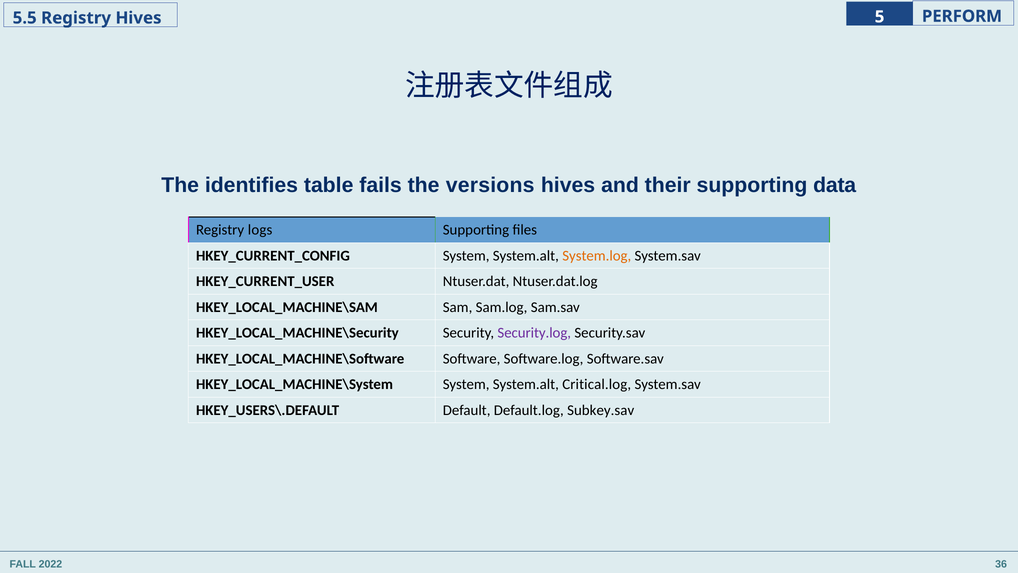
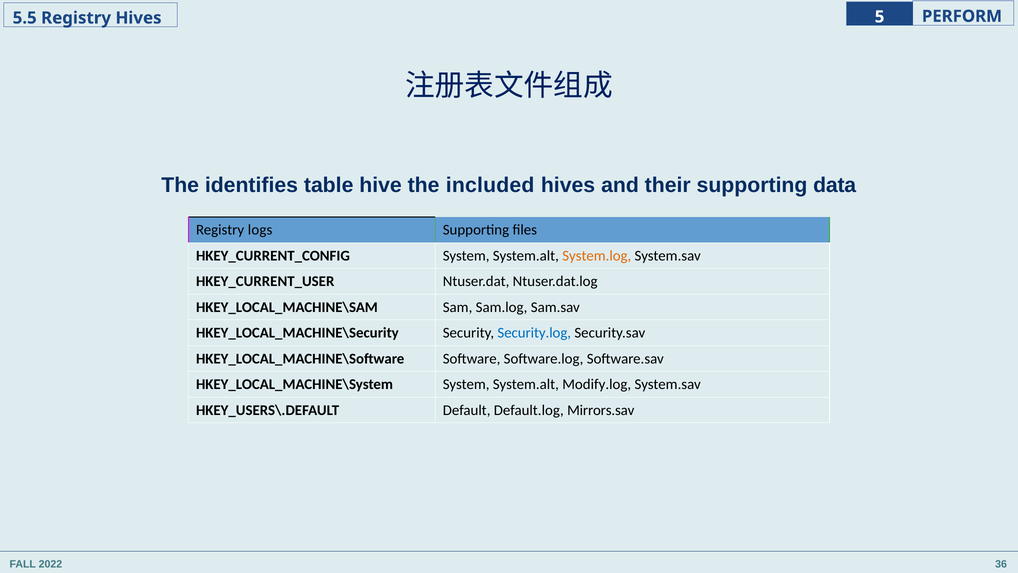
fails: fails -> hive (381, 185)
versions: versions -> included (490, 185)
Security.log colour: purple -> blue (534, 333)
Critical.log: Critical.log -> Modify.log (597, 384)
Subkey.sav: Subkey.sav -> Mirrors.sav (601, 410)
